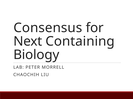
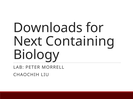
Consensus: Consensus -> Downloads (48, 28)
